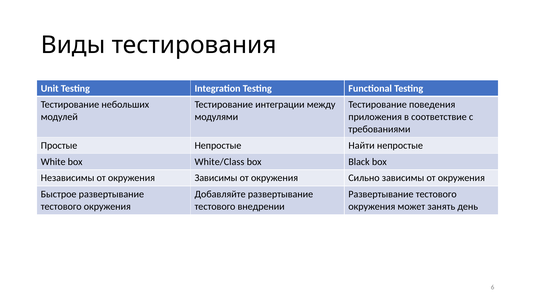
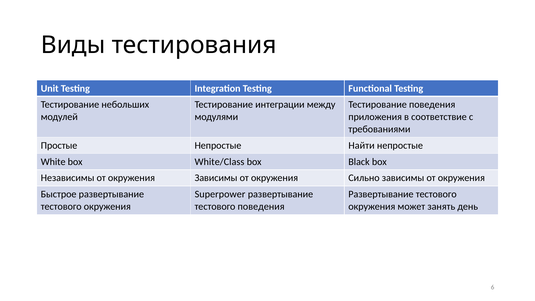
Добавляйте: Добавляйте -> Superpower (220, 194)
тестового внедрении: внедрении -> поведения (261, 206)
